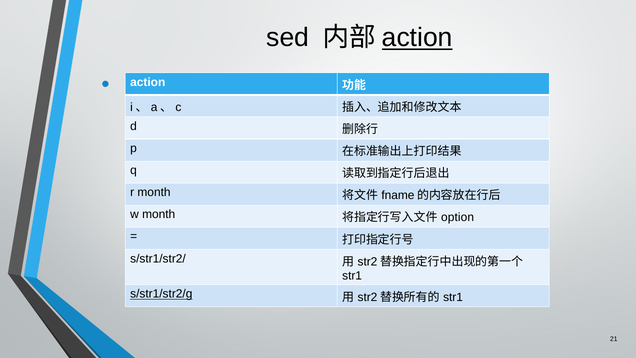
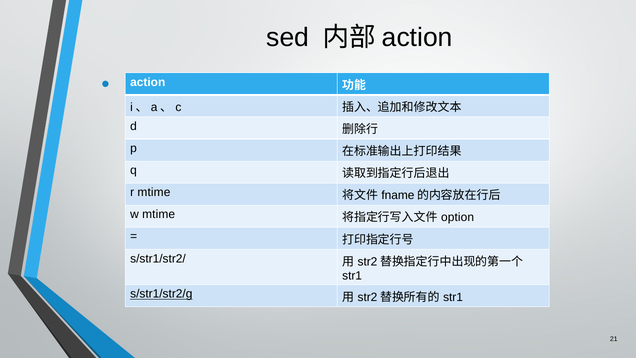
action underline: present -> none (417, 38)
r month: month -> mtime (154, 192)
w month: month -> mtime (159, 214)
